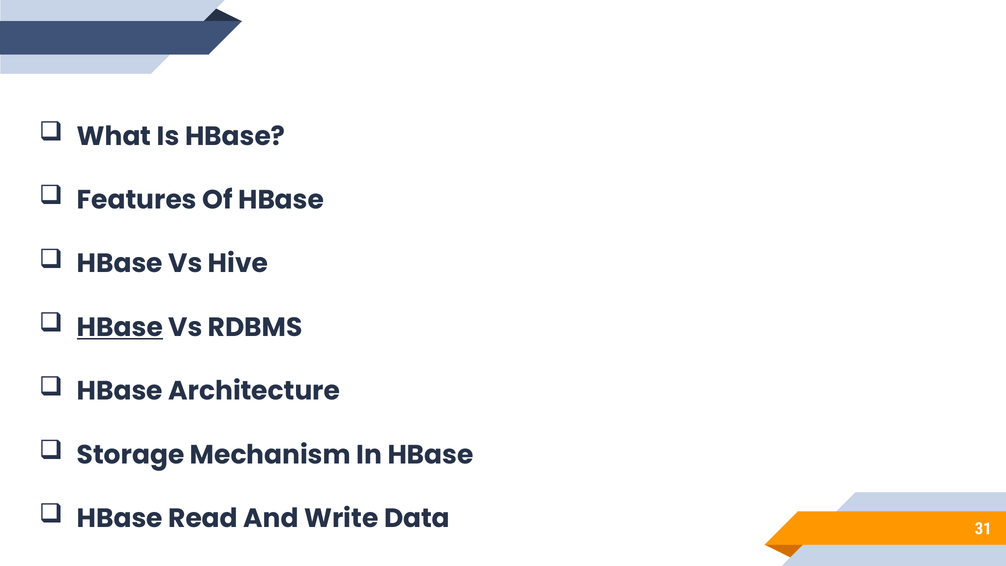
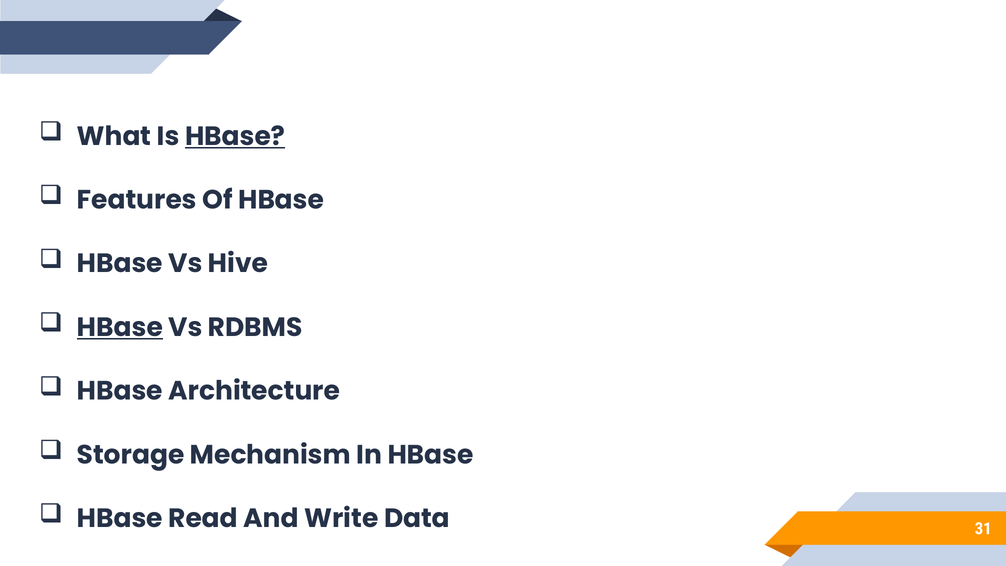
HBase underline: none -> present (235, 136)
